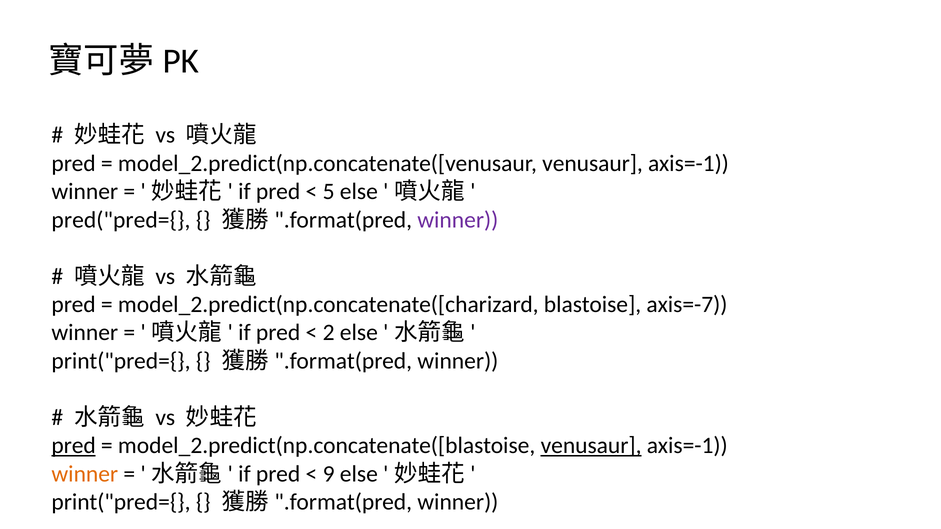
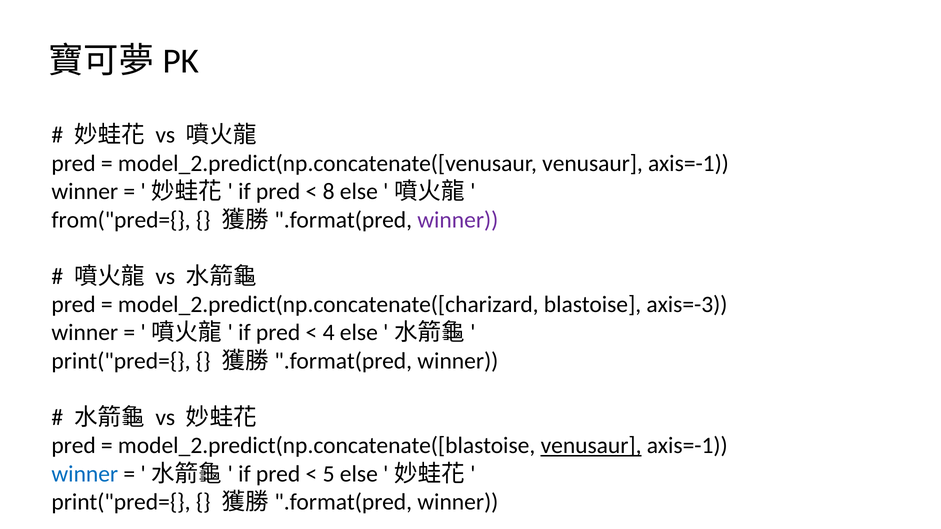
5: 5 -> 8 (329, 192)
pred("pred={: pred("pred={ -> from("pred={ (121, 220)
axis=-7: axis=-7 -> axis=-3 (687, 305)
2: 2 -> 4 (329, 333)
pred underline: present -> none (74, 446)
winner colour: orange -> blue (85, 474)
9: 9 -> 5 (329, 474)
